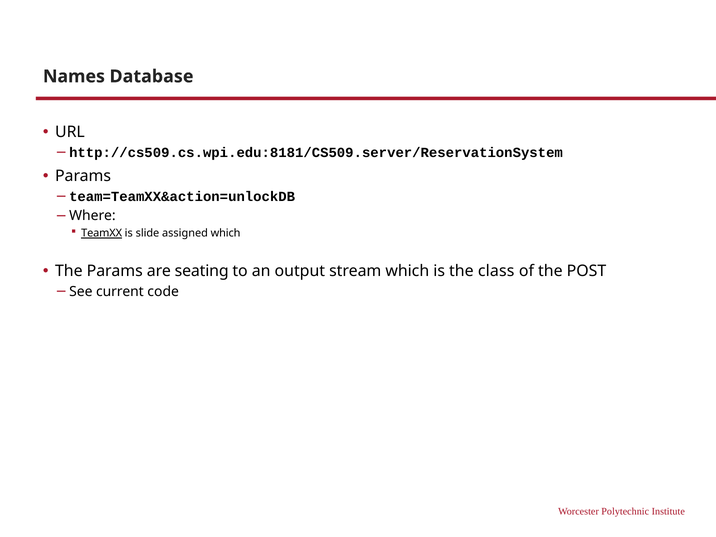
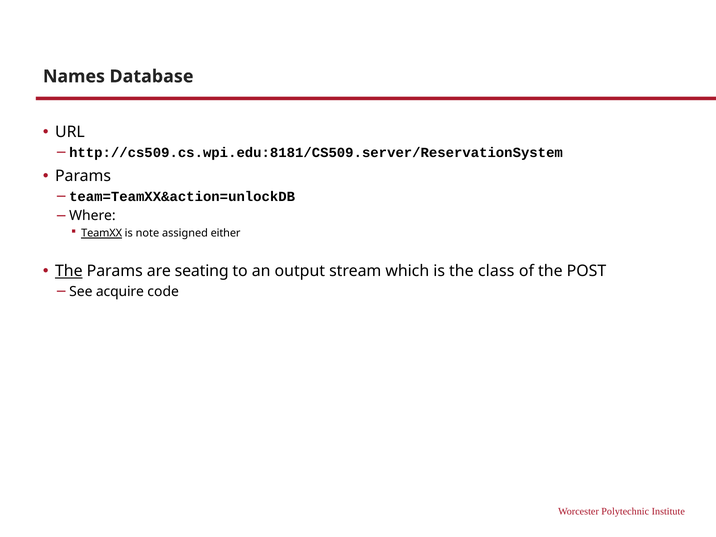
slide: slide -> note (147, 233)
assigned which: which -> either (226, 233)
The underline: none -> present (69, 271)
current: current -> acquire (120, 292)
